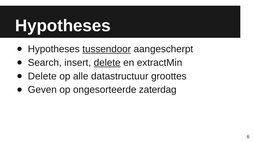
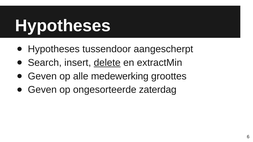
tussendoor underline: present -> none (107, 49)
Delete: Delete -> Geven (42, 76)
datastructuur: datastructuur -> medewerking (120, 76)
